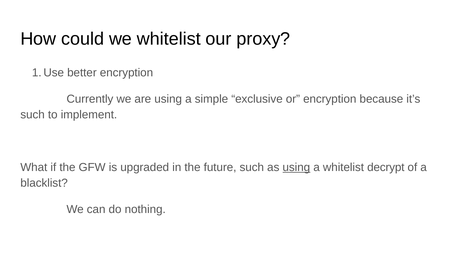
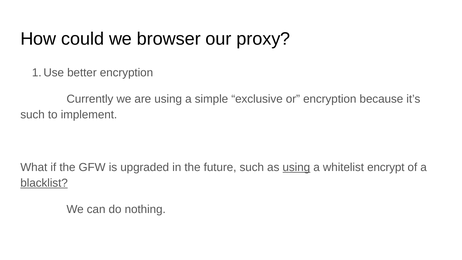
we whitelist: whitelist -> browser (169, 39)
decrypt: decrypt -> encrypt (386, 167)
blacklist underline: none -> present (44, 183)
